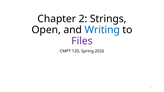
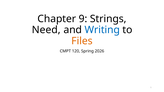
2: 2 -> 9 (83, 19)
Open: Open -> Need (46, 30)
Files colour: purple -> orange (82, 41)
